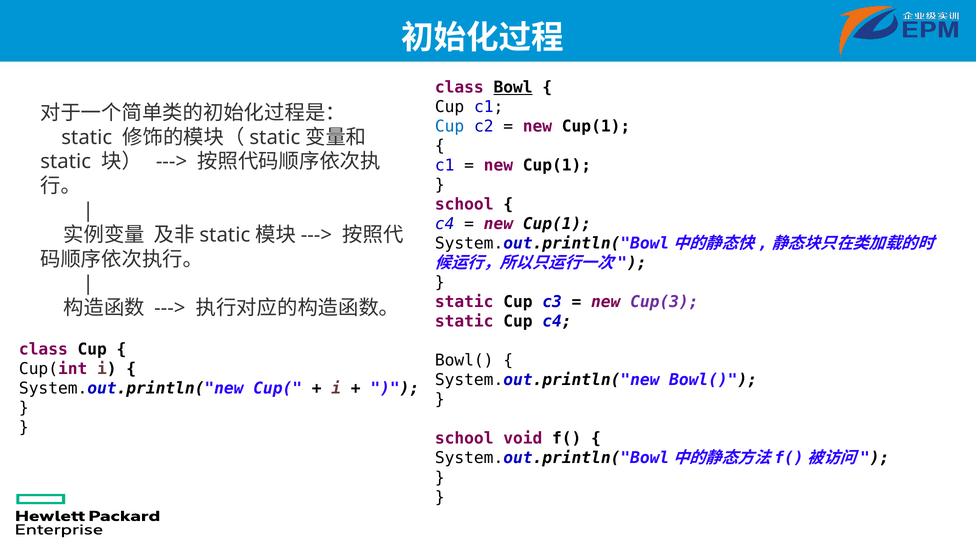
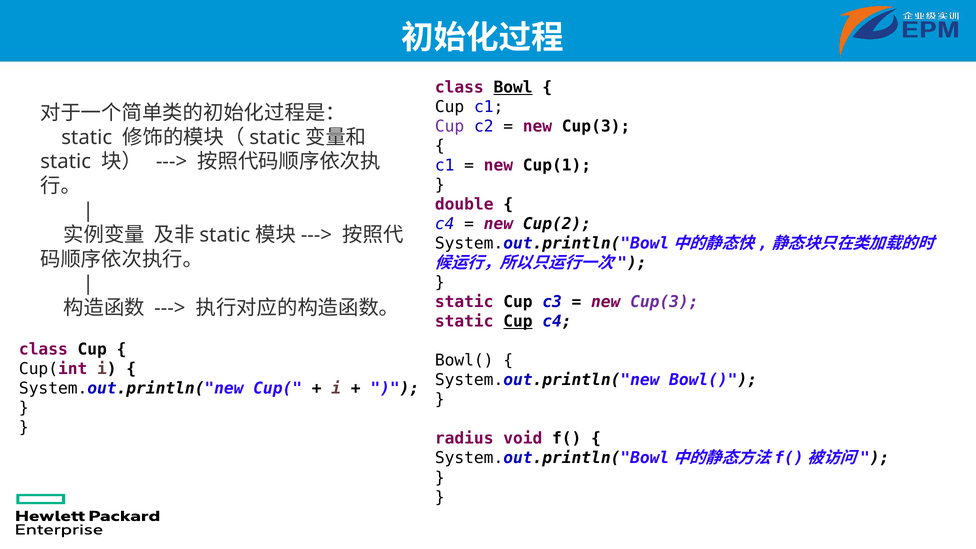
Cup colour: blue -> purple (450, 126)
Cup(1: Cup(1 -> Cup(3 (596, 126)
school: school -> double (464, 204)
Cup(1: Cup(1 -> Cup(2 (557, 224)
Cup underline: none -> present (518, 322)
school: school -> radius (464, 439)
